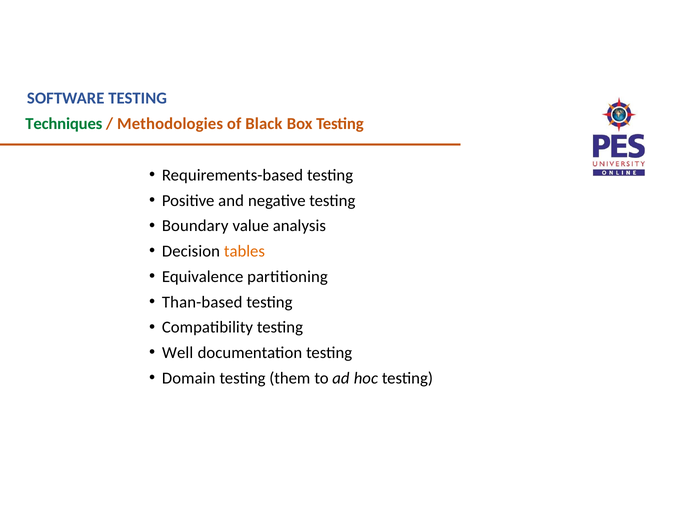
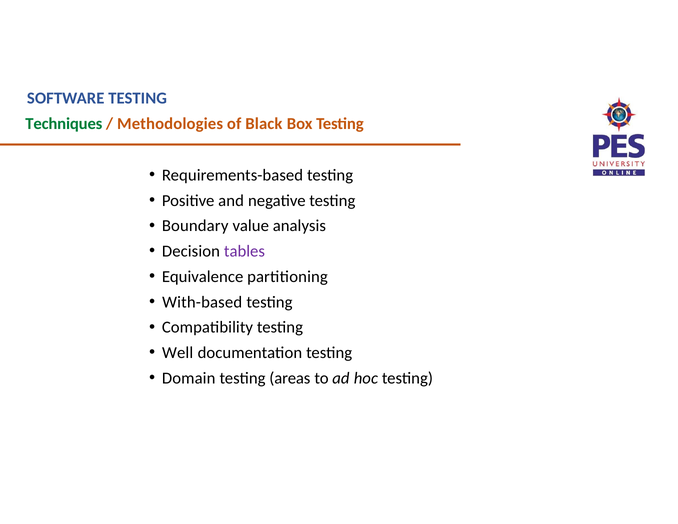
tables colour: orange -> purple (244, 251)
Than-based: Than-based -> With-based (202, 302)
them: them -> areas (290, 378)
